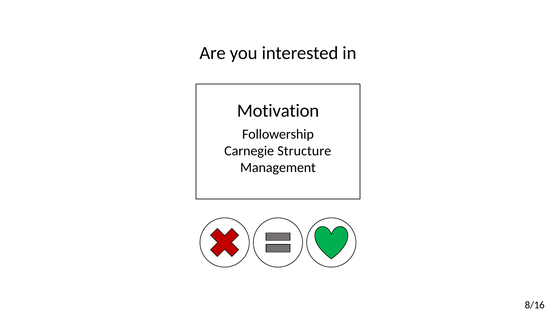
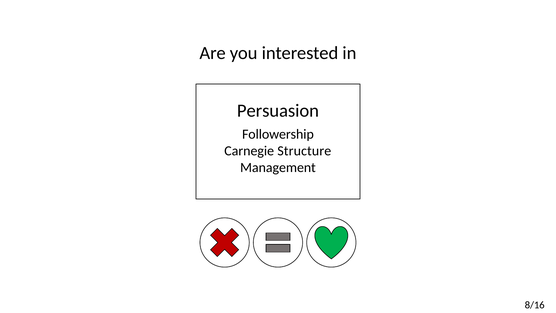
Motivation: Motivation -> Persuasion (278, 111)
